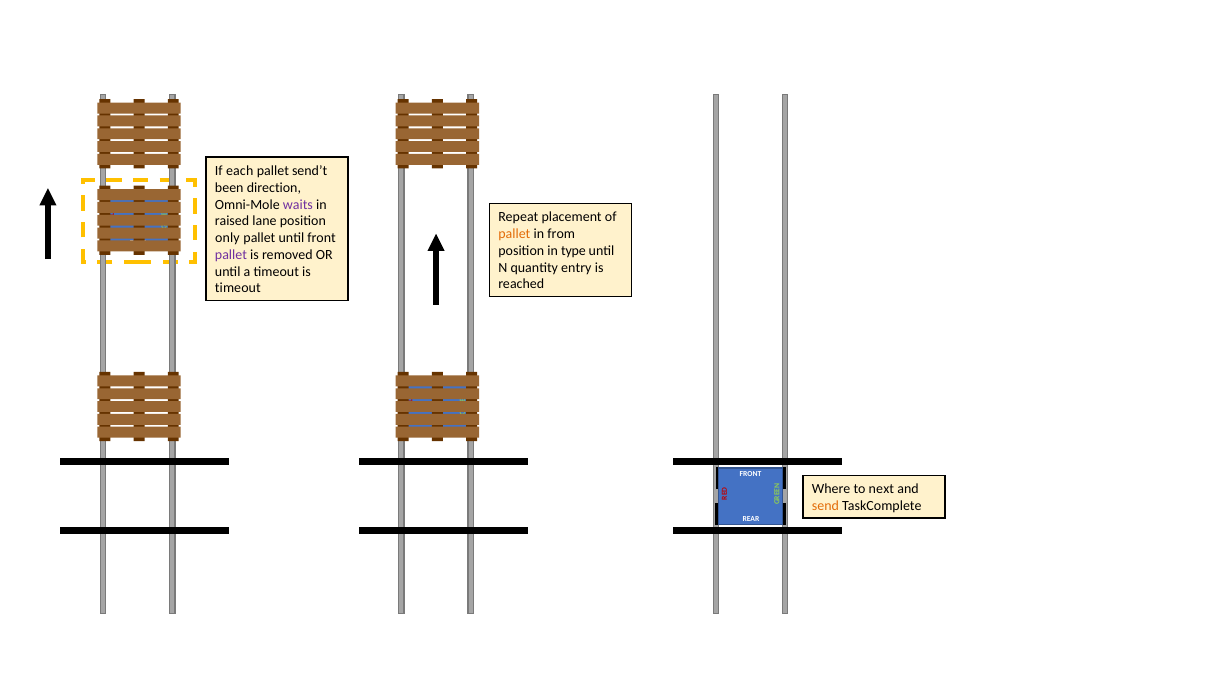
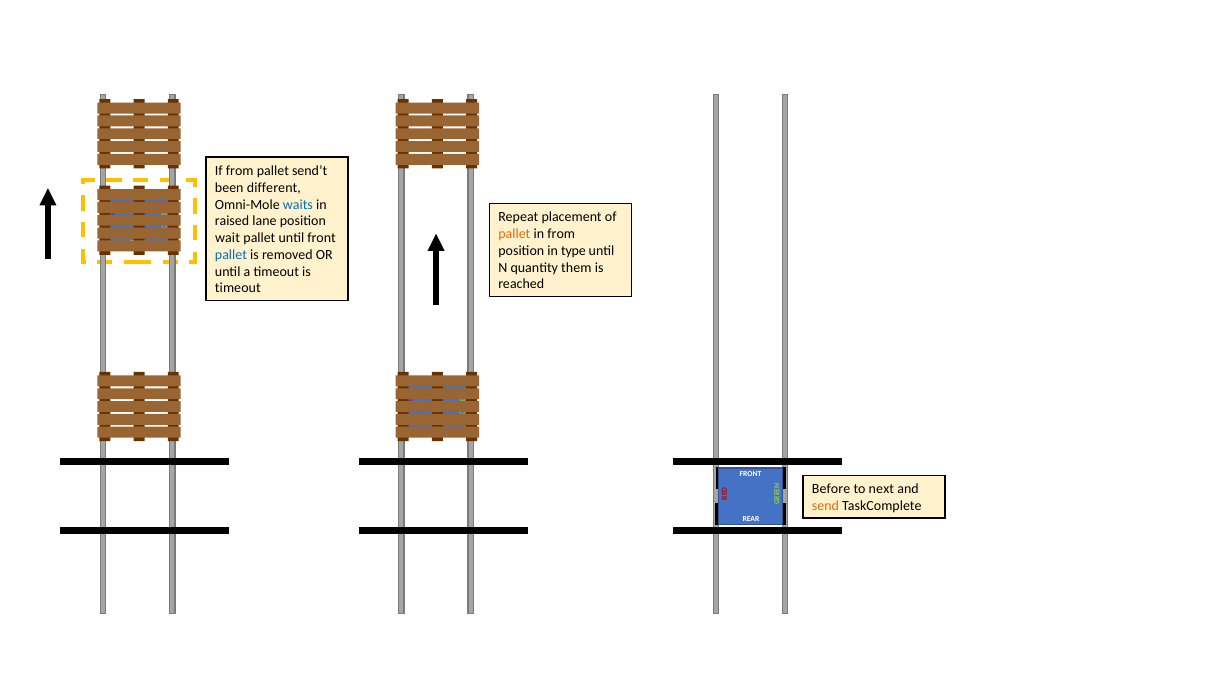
If each: each -> from (240, 171)
direction: direction -> different (274, 188)
waits colour: purple -> blue (298, 205)
only: only -> wait (227, 238)
pallet colour: purple -> blue (231, 255)
entry: entry -> them (576, 268)
Where: Where -> Before (831, 490)
